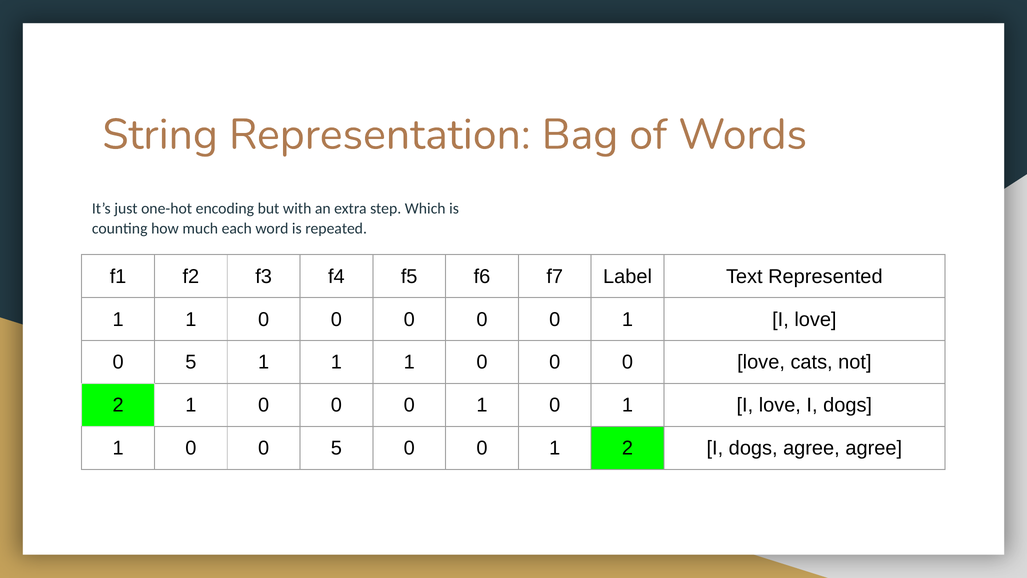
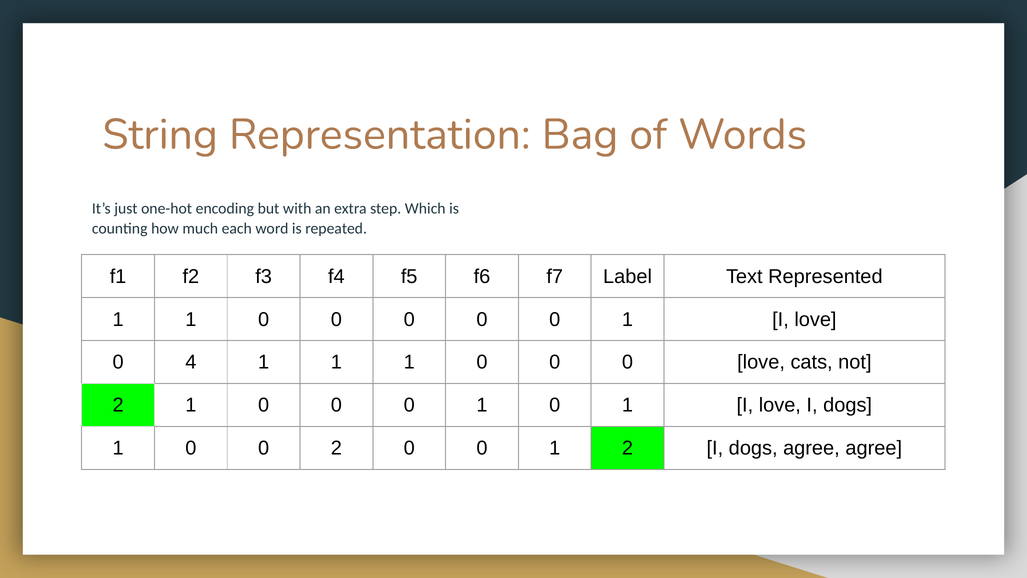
5: 5 -> 4 (191, 362)
0 0 5: 5 -> 2 (336, 448)
